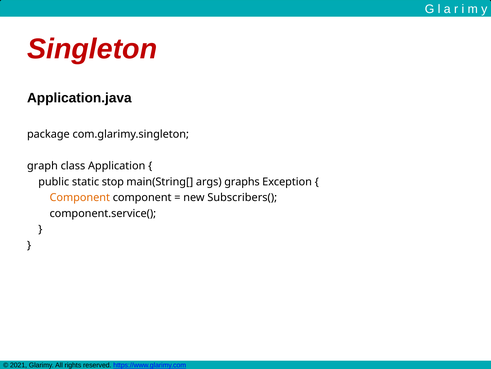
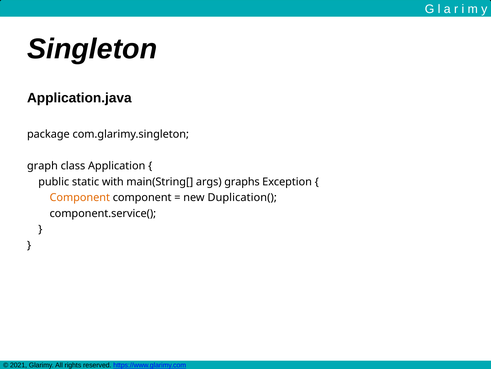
Singleton colour: red -> black (92, 49)
stop: stop -> with (113, 181)
Subscribers(: Subscribers( -> Duplication( (242, 197)
